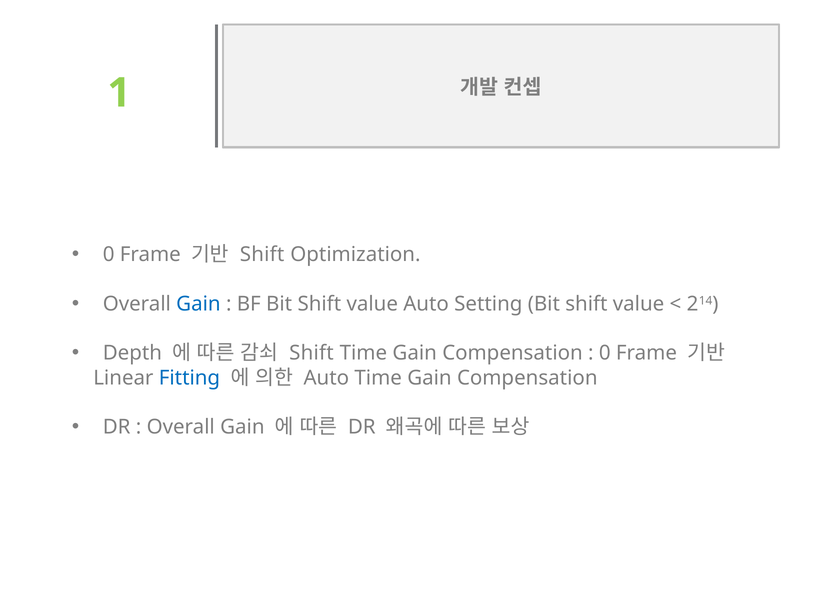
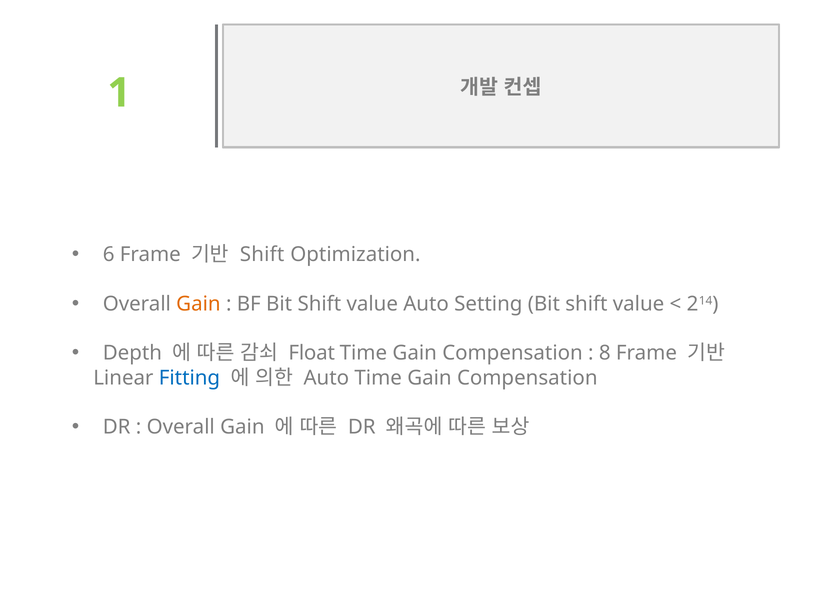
0: 0 -> 6 (109, 255)
Gain colour: blue -> orange (198, 304)
Shift: Shift -> Float (312, 353)
0: 0 -> 8 (605, 353)
